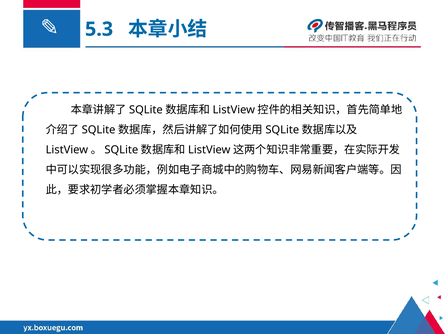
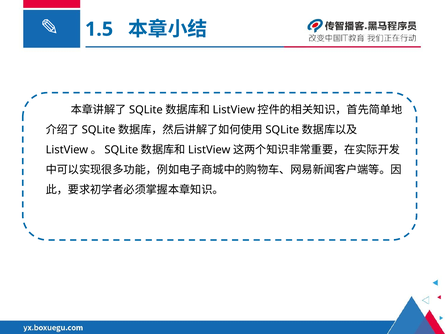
5.3: 5.3 -> 1.5 (99, 29)
